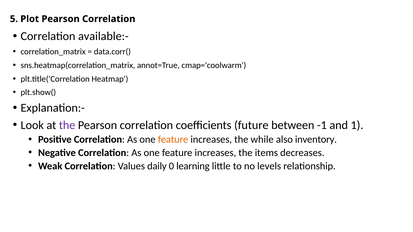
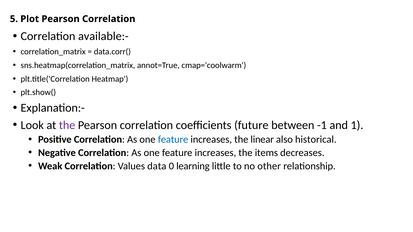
feature colour: orange -> blue (173, 140)
while: while -> linear (262, 140)
inventory: inventory -> historical (316, 140)
daily: daily -> data (157, 166)
levels: levels -> other (269, 166)
